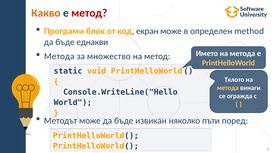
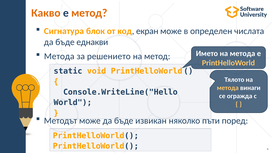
метод colour: red -> orange (89, 13)
Програми: Програми -> Сигнатура (64, 31)
method: method -> числата (249, 31)
множество: множество -> решението (109, 56)
